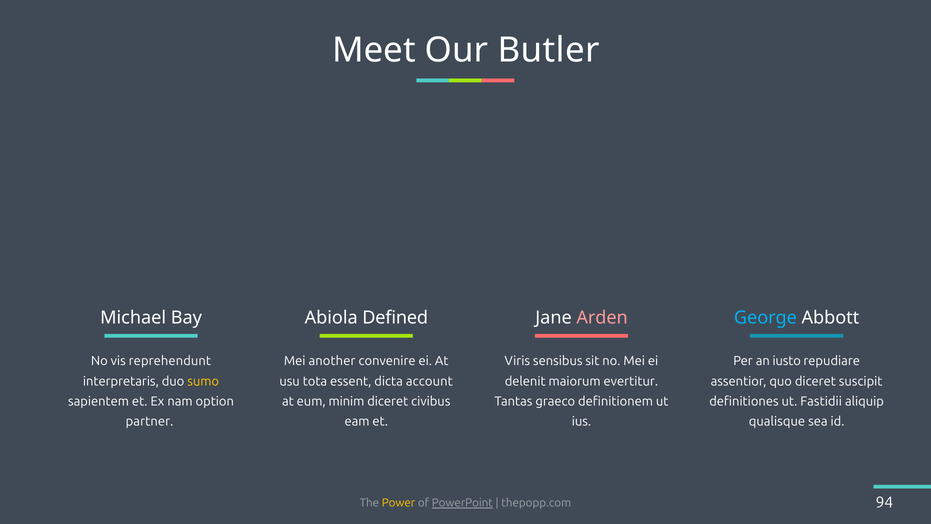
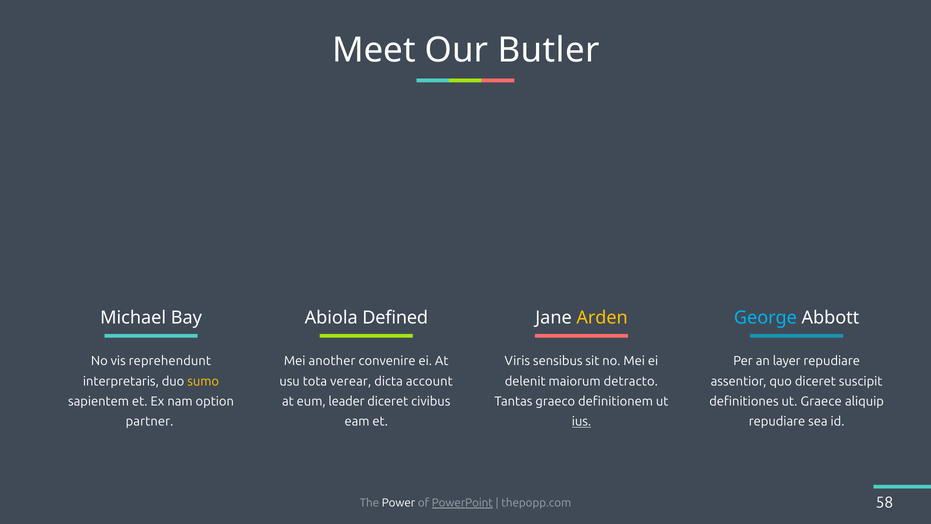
Arden colour: pink -> yellow (602, 318)
iusto: iusto -> layer (787, 361)
essent: essent -> verear (351, 381)
evertitur: evertitur -> detracto (631, 381)
minim: minim -> leader (347, 401)
Fastidii: Fastidii -> Graece (821, 401)
ius underline: none -> present (581, 421)
qualisque: qualisque -> repudiare (777, 421)
Power colour: yellow -> white (399, 503)
94: 94 -> 58 (884, 502)
